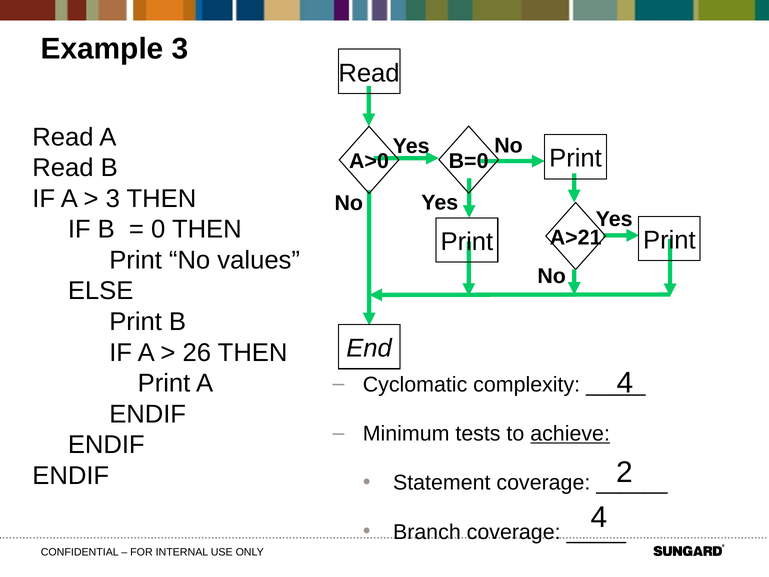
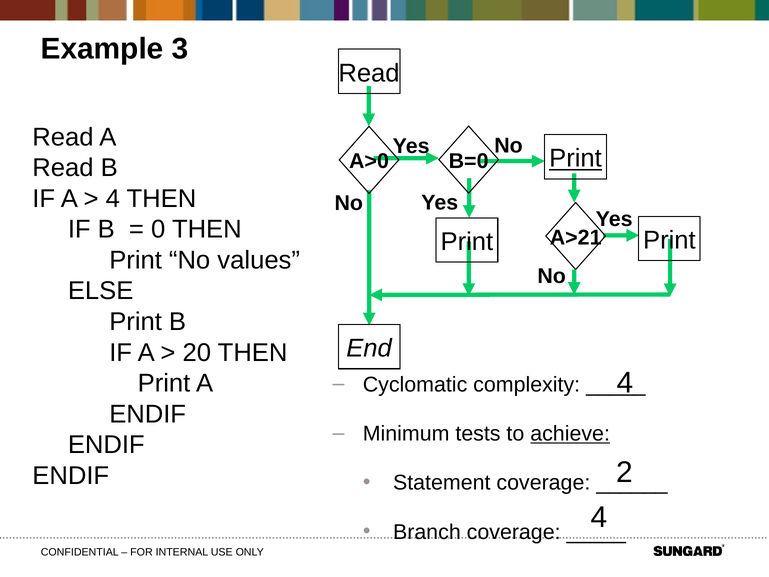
Print underline: none -> present (576, 158)
3: 3 -> 4 (113, 199)
26: 26 -> 20 (197, 352)
